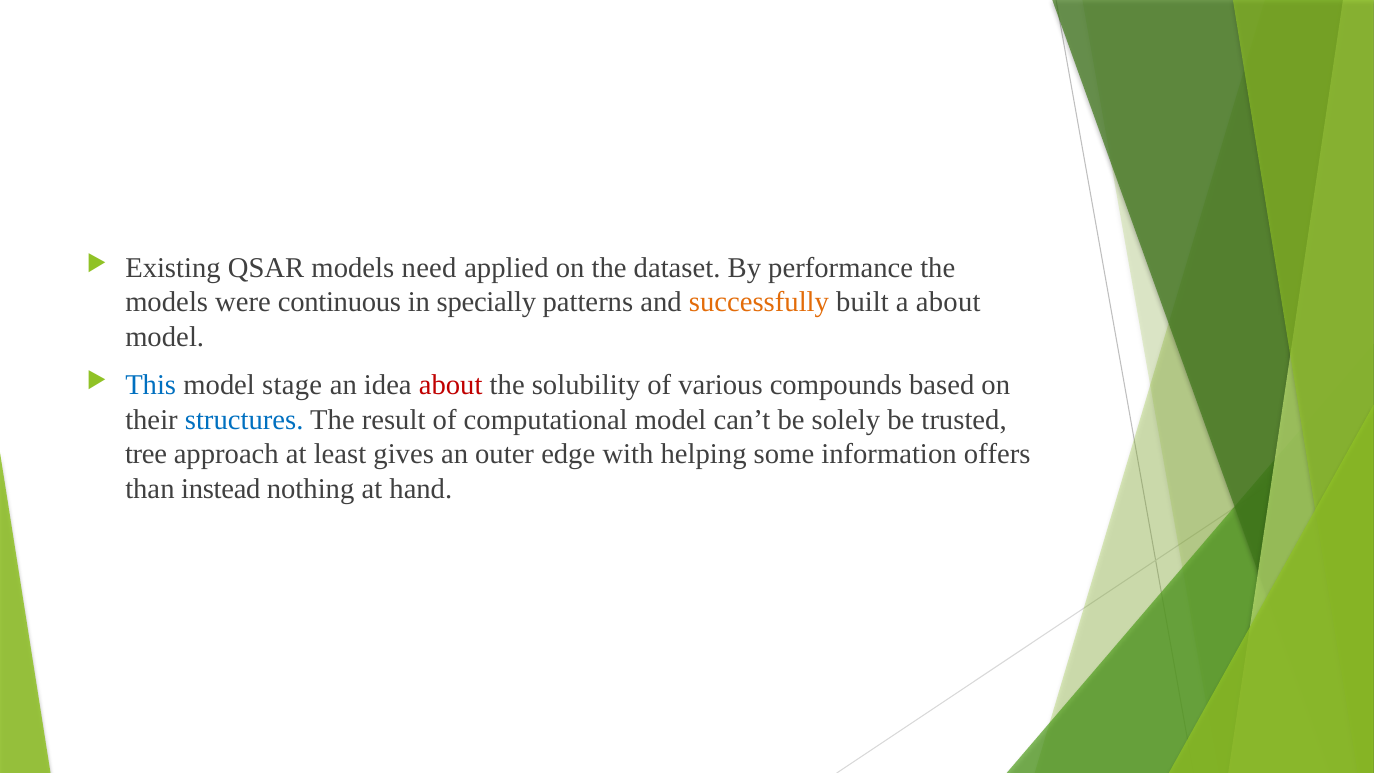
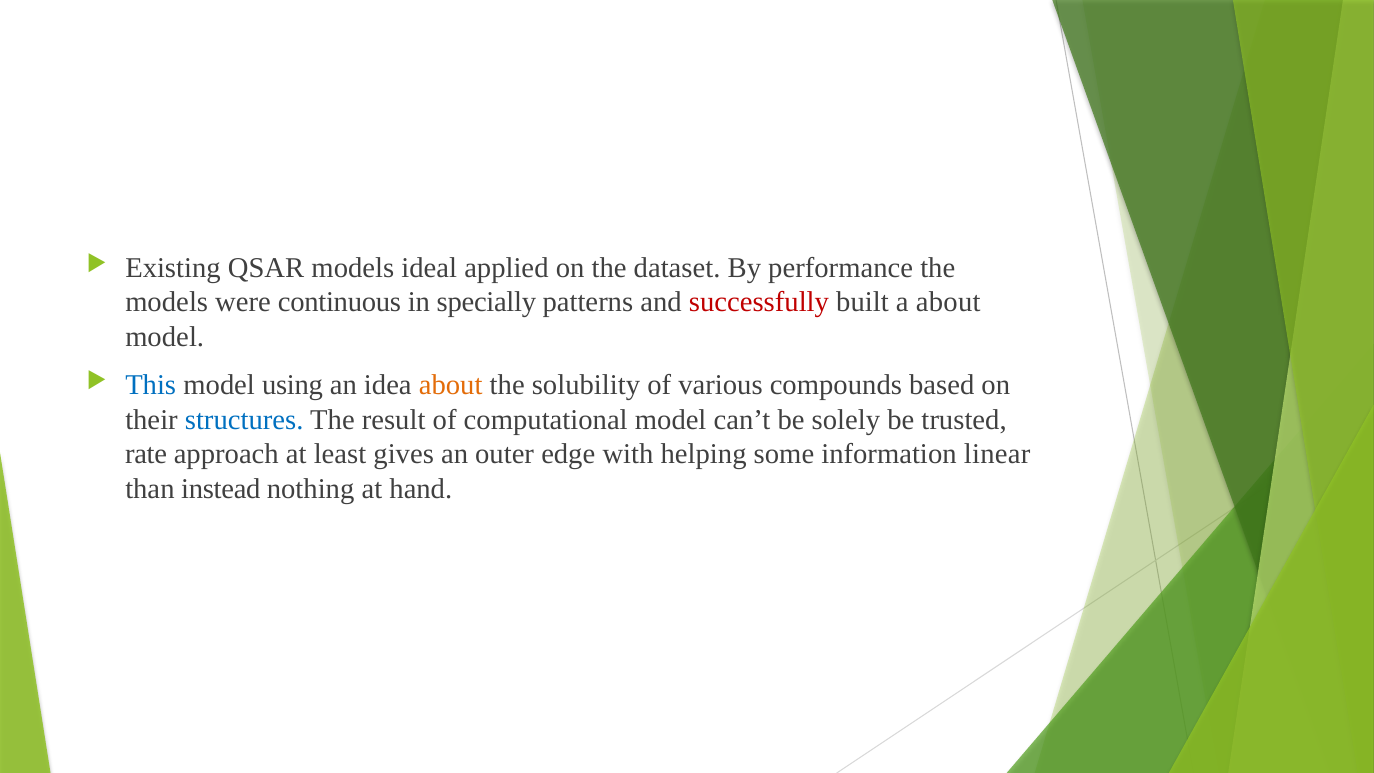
need: need -> ideal (429, 268)
successfully colour: orange -> red (759, 302)
stage: stage -> using (292, 385)
about colour: red -> orange (451, 385)
tree: tree -> rate (146, 454)
offers: offers -> linear (997, 454)
